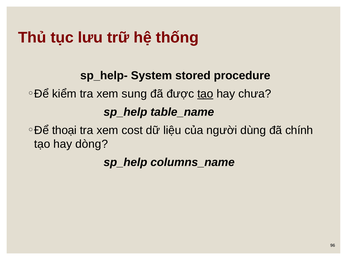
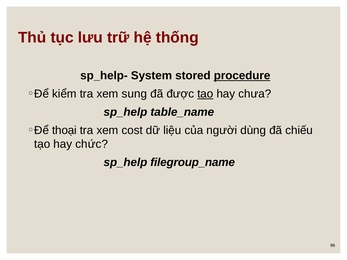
procedure underline: none -> present (242, 76)
chính: chính -> chiếu (299, 130)
dòng: dòng -> chức (92, 144)
columns_name: columns_name -> filegroup_name (193, 162)
